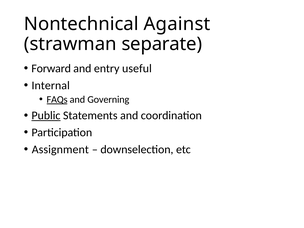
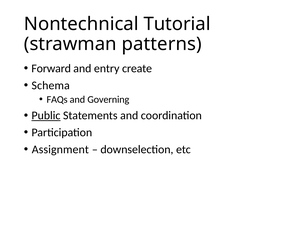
Against: Against -> Tutorial (177, 24)
separate: separate -> patterns (162, 44)
useful: useful -> create (137, 69)
Internal: Internal -> Schema (51, 86)
FAQs underline: present -> none (57, 100)
